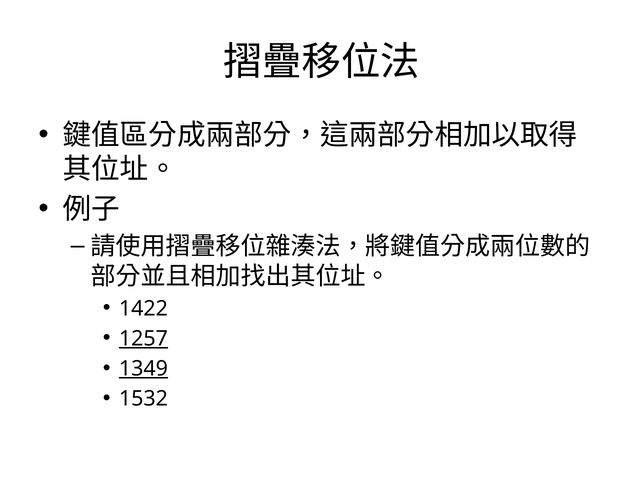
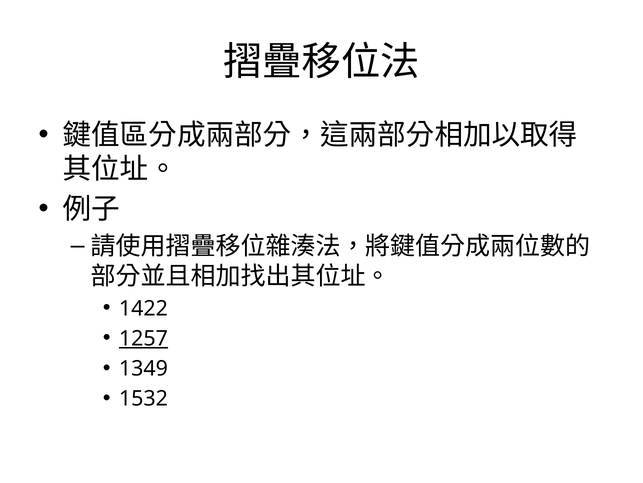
1349 underline: present -> none (143, 368)
